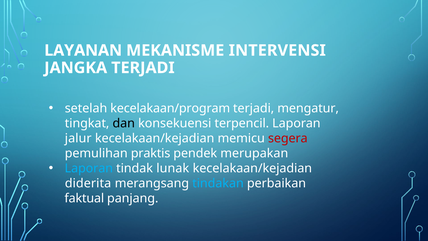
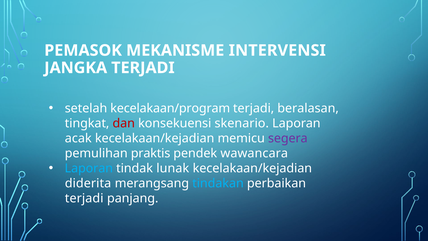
LAYANAN: LAYANAN -> PEMASOK (83, 50)
mengatur: mengatur -> beralasan (308, 108)
dan colour: black -> red (124, 123)
terpencil: terpencil -> skenario (242, 123)
jalur: jalur -> acak (78, 138)
segera colour: red -> purple (288, 138)
merupakan: merupakan -> wawancara (254, 153)
faktual: faktual -> terjadi (84, 198)
